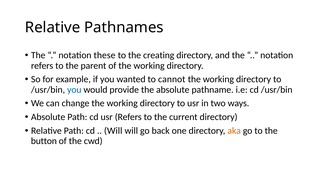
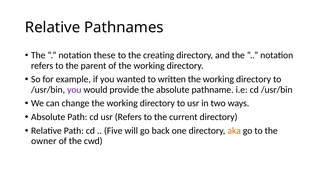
cannot: cannot -> written (172, 79)
you colour: blue -> purple (74, 90)
Will: Will -> Five (113, 131)
button: button -> owner (44, 141)
